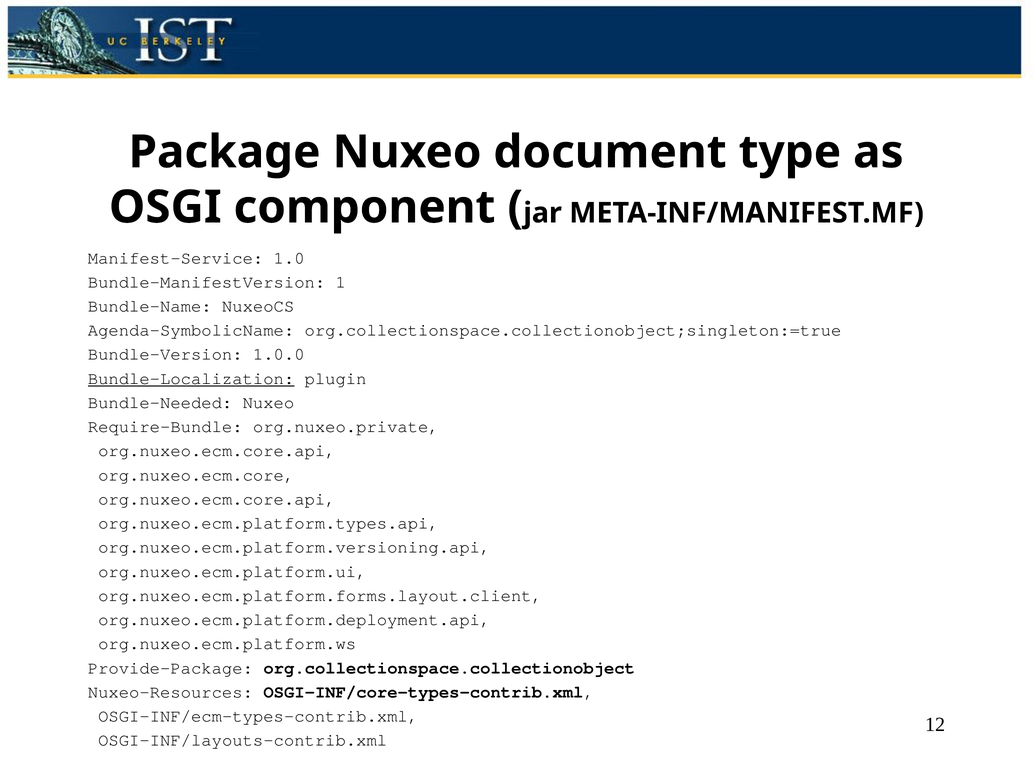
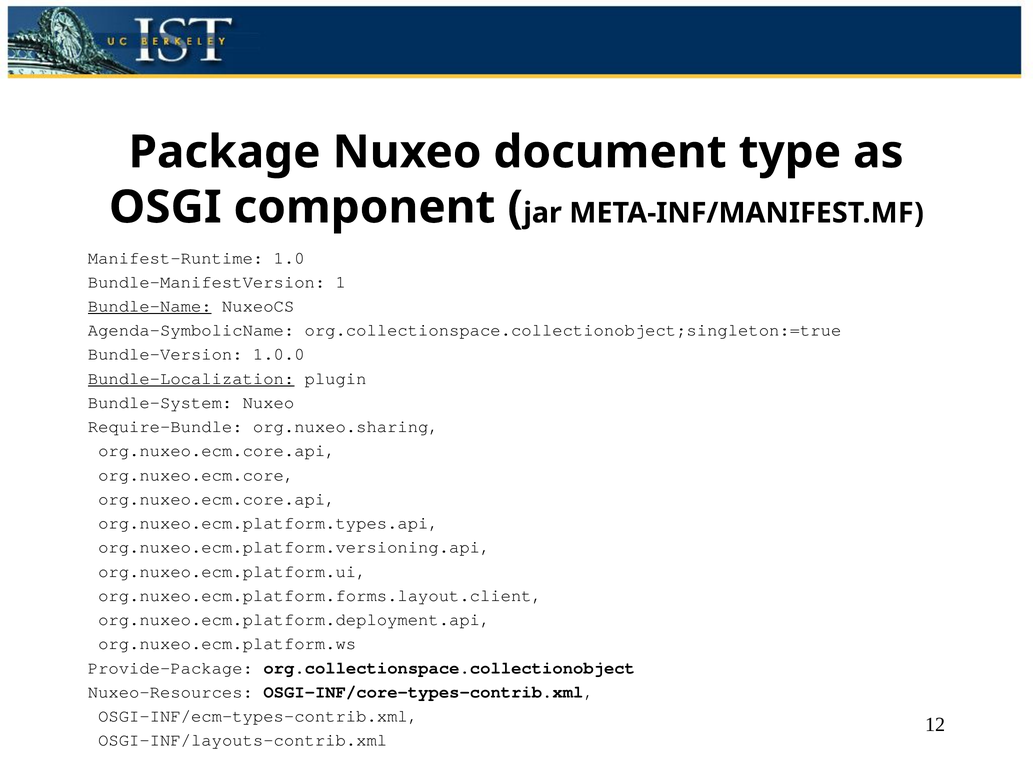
Manifest-Service: Manifest-Service -> Manifest-Runtime (176, 258)
Bundle-Name underline: none -> present (150, 306)
Bundle-Needed: Bundle-Needed -> Bundle-System (160, 402)
org.nuxeo.private: org.nuxeo.private -> org.nuxeo.sharing (346, 427)
